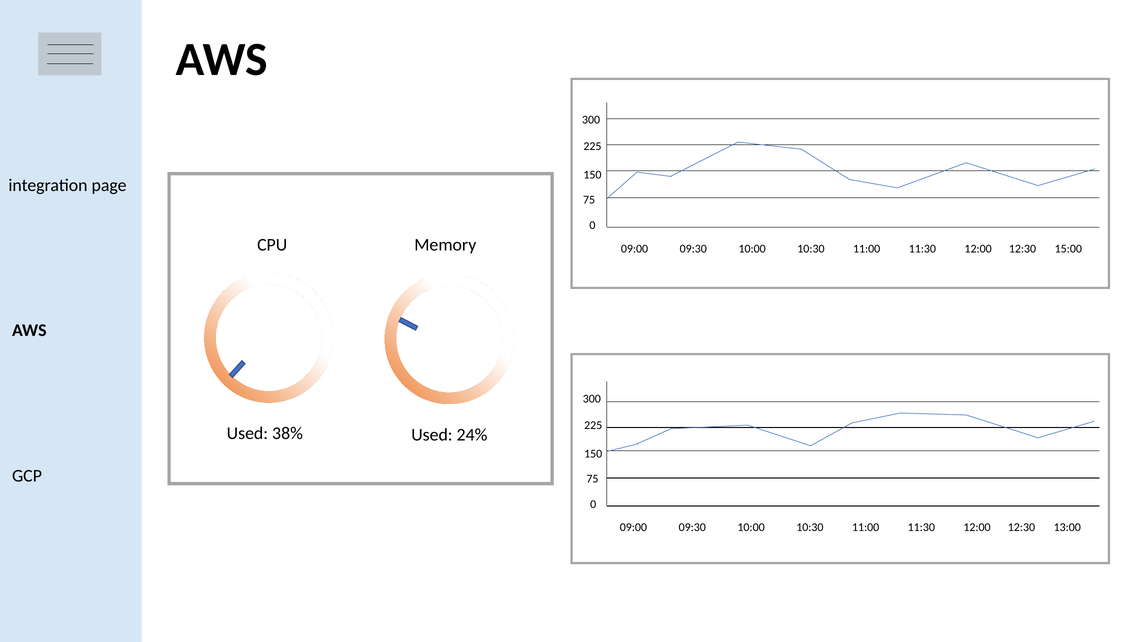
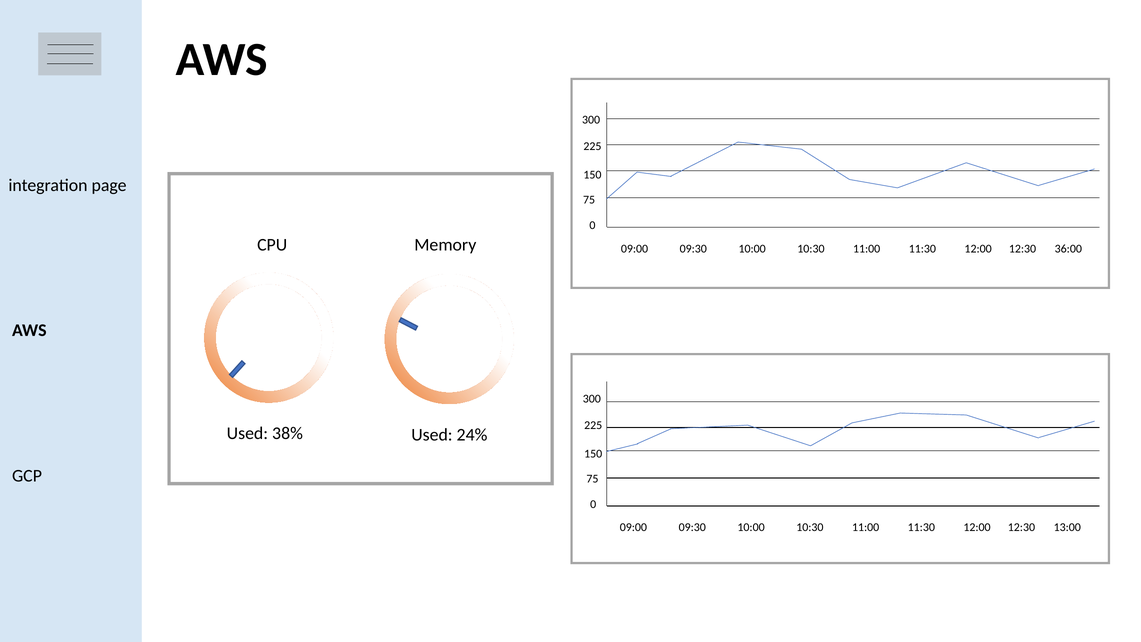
15:00: 15:00 -> 36:00 (1068, 249)
